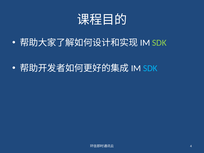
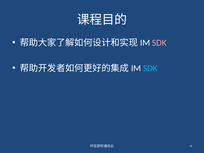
SDK colour: light green -> pink (159, 43)
